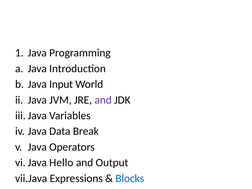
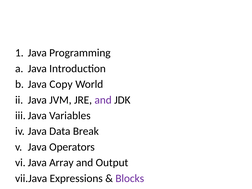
Input: Input -> Copy (61, 84)
Hello: Hello -> Array (61, 163)
Blocks colour: blue -> purple (130, 178)
